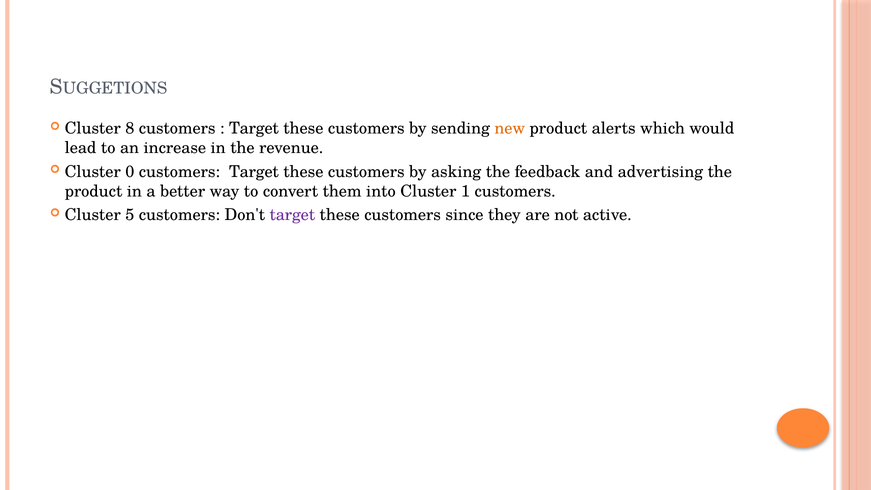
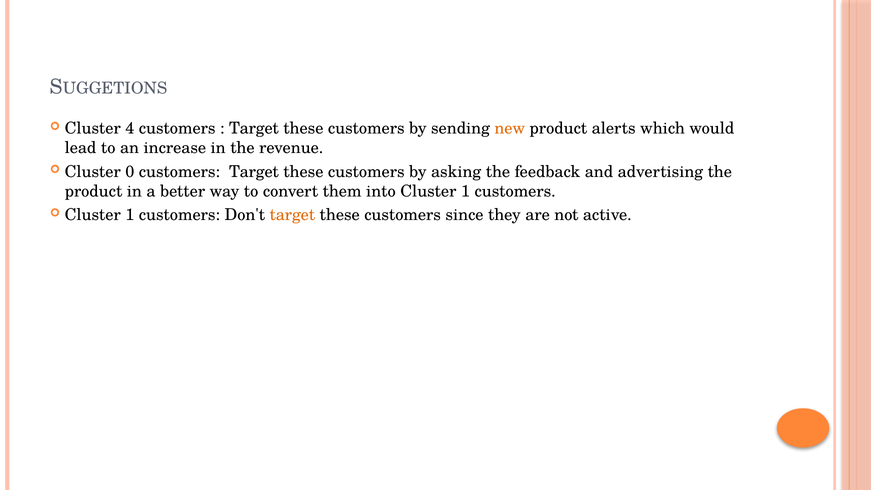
8: 8 -> 4 (130, 128)
5: 5 -> 1 (130, 215)
target colour: purple -> orange (292, 215)
